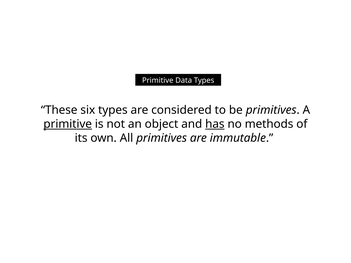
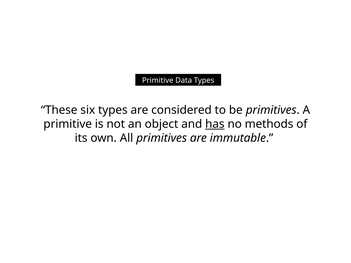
primitive underline: present -> none (68, 124)
